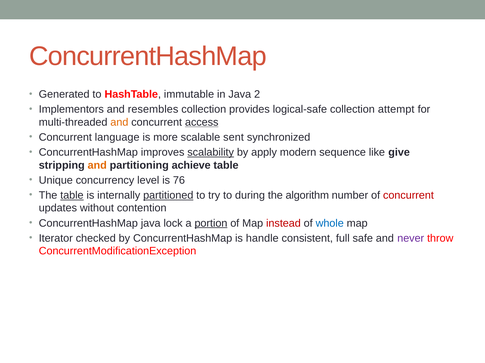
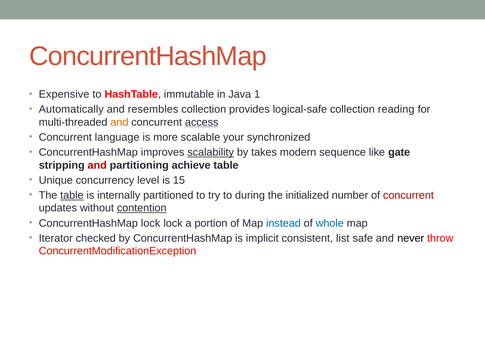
Generated: Generated -> Expensive (64, 94)
2: 2 -> 1 (257, 94)
Implementors: Implementors -> Automatically (71, 110)
attempt: attempt -> reading (396, 110)
sent: sent -> your (234, 138)
apply: apply -> takes (264, 153)
give: give -> gate (399, 153)
and colour: orange -> red (97, 166)
76: 76 -> 15 (179, 181)
partitioned underline: present -> none (168, 196)
algorithm: algorithm -> initialized (307, 196)
contention underline: none -> present (142, 209)
ConcurrentHashMap java: java -> lock (151, 224)
portion underline: present -> none (211, 224)
instead colour: red -> blue (283, 224)
handle: handle -> implicit (262, 239)
full: full -> list (343, 239)
never colour: purple -> black (411, 239)
